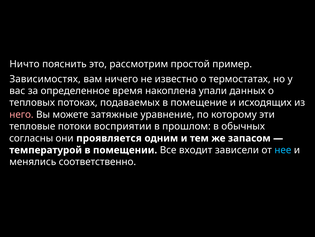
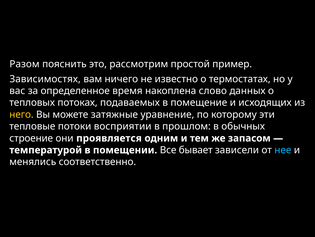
Ничто: Ничто -> Разом (24, 64)
упали: упали -> слово (213, 91)
него colour: pink -> yellow (21, 114)
согласны: согласны -> строение (31, 138)
входит: входит -> бывает (196, 150)
